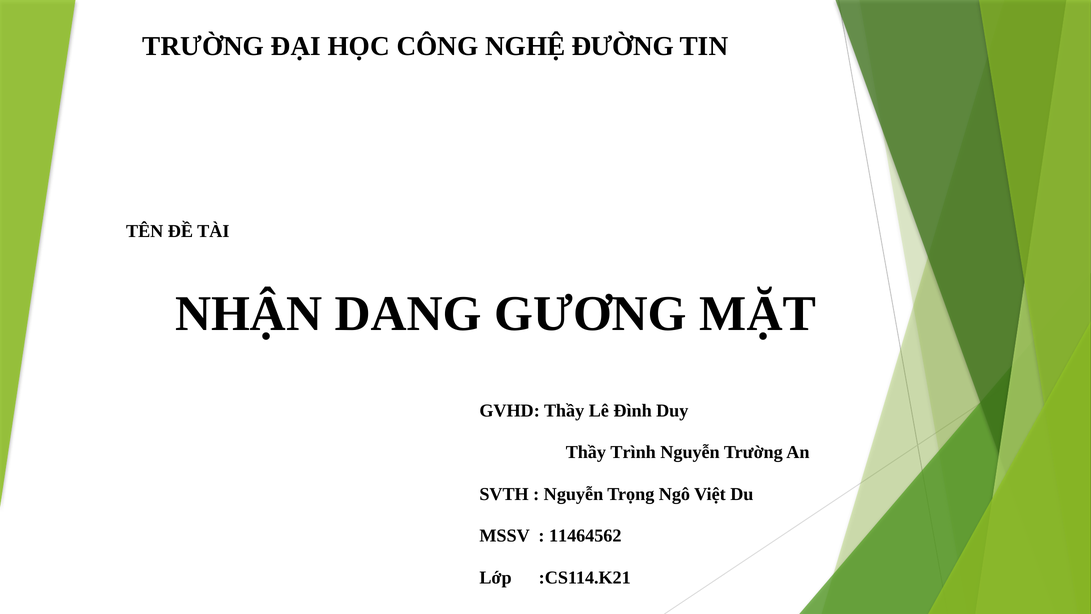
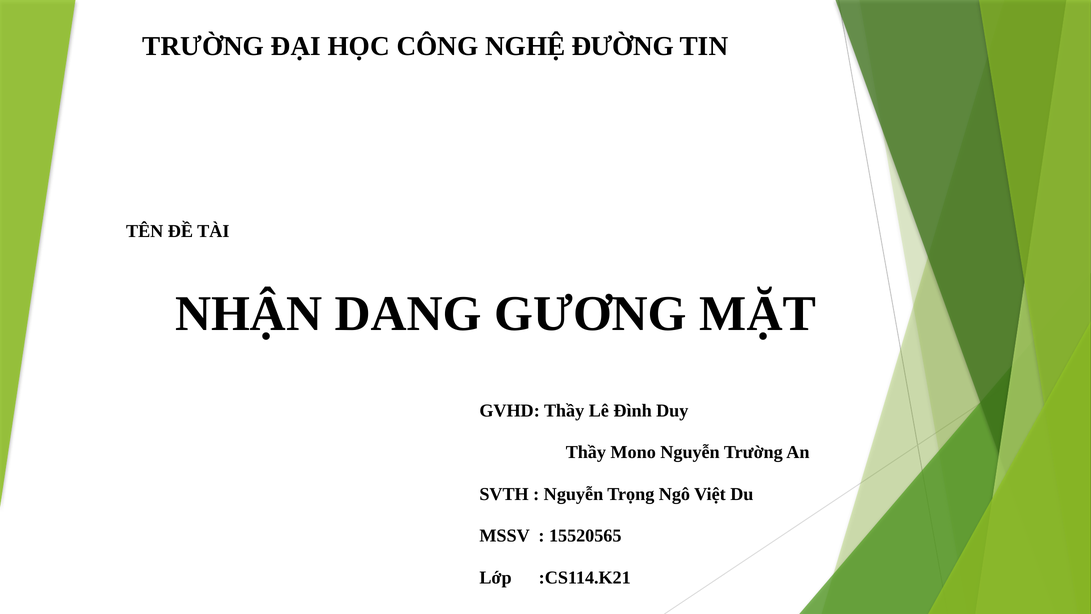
Trình: Trình -> Mono (633, 452)
11464562: 11464562 -> 15520565 (585, 536)
